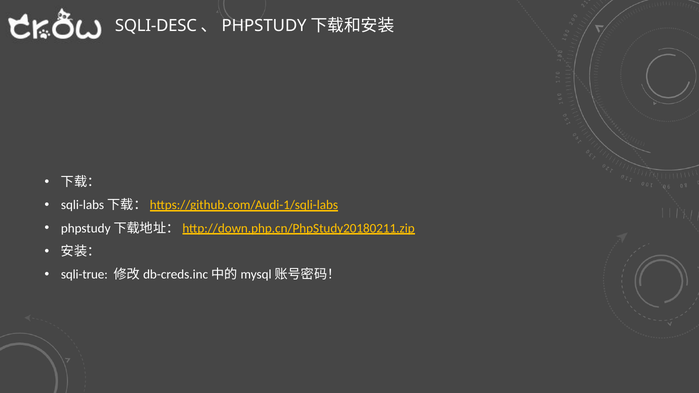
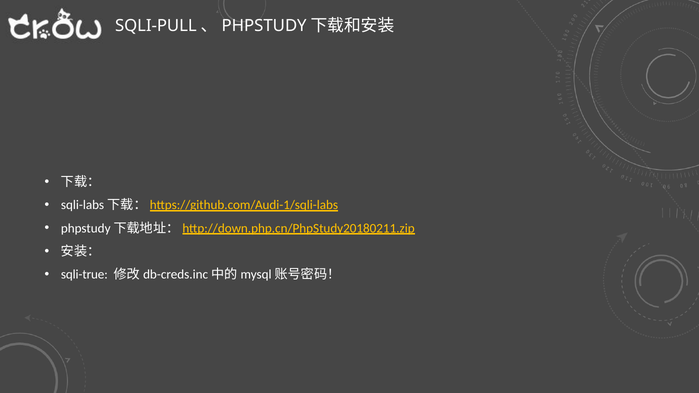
SQLI-DESC: SQLI-DESC -> SQLI-PULL (156, 26)
